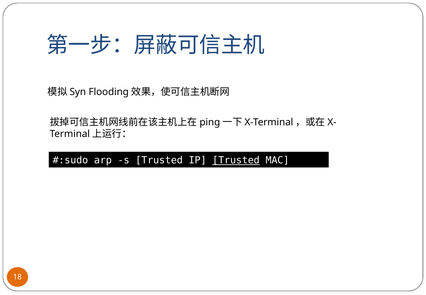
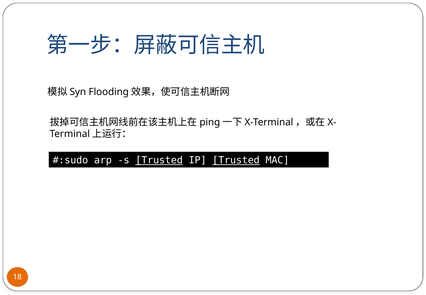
Trusted underline: none -> present (159, 160)
